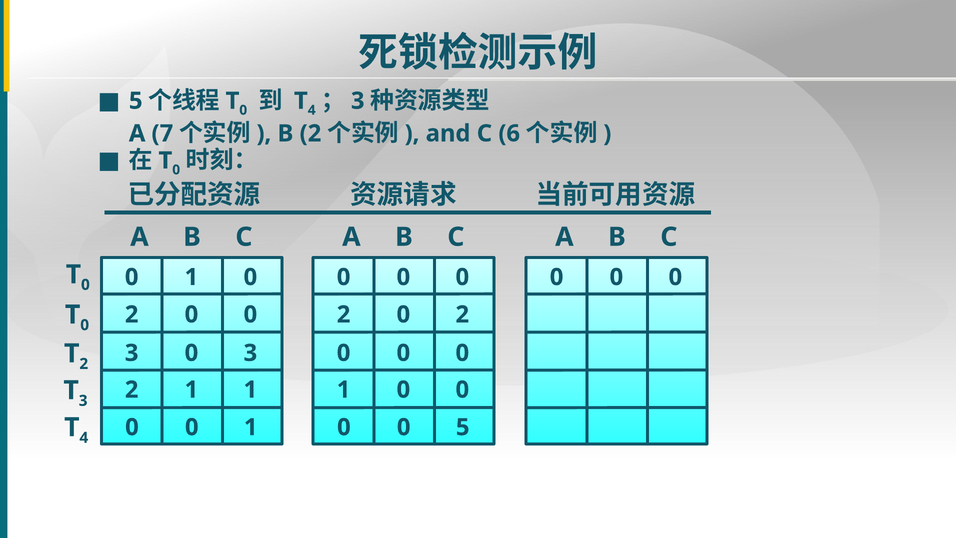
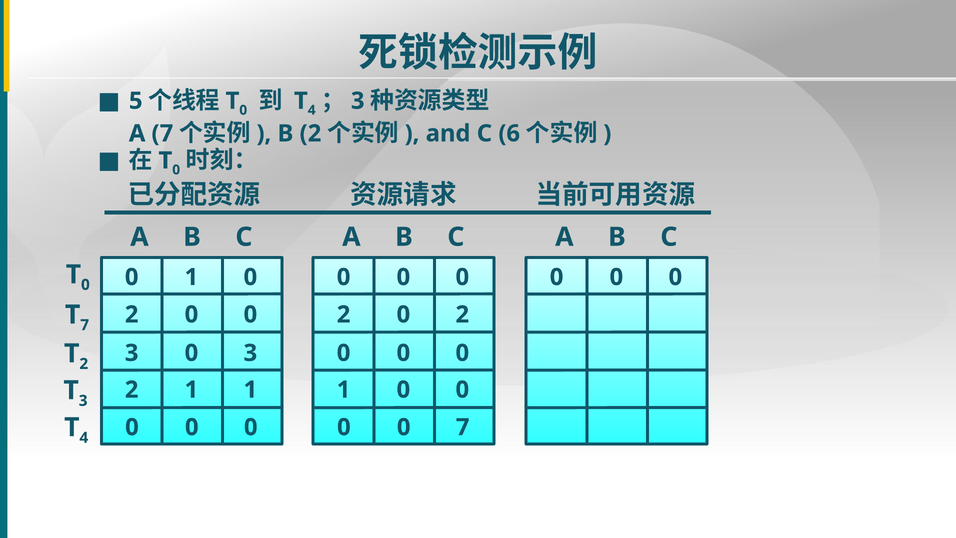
0: 0 -> 7 (85, 325)
1: 1 -> 0 (251, 427)
0 5: 5 -> 7 (463, 427)
